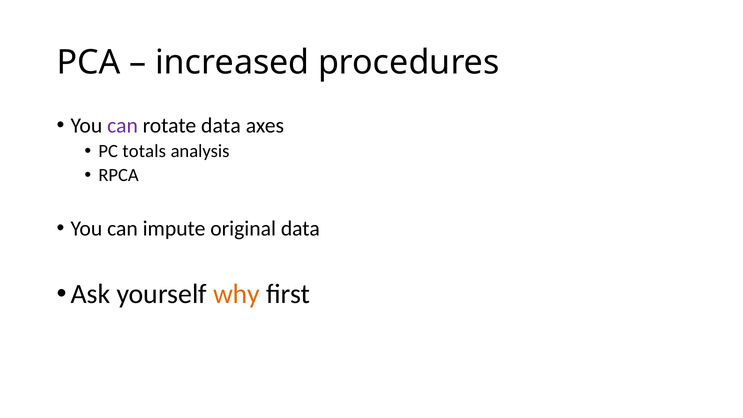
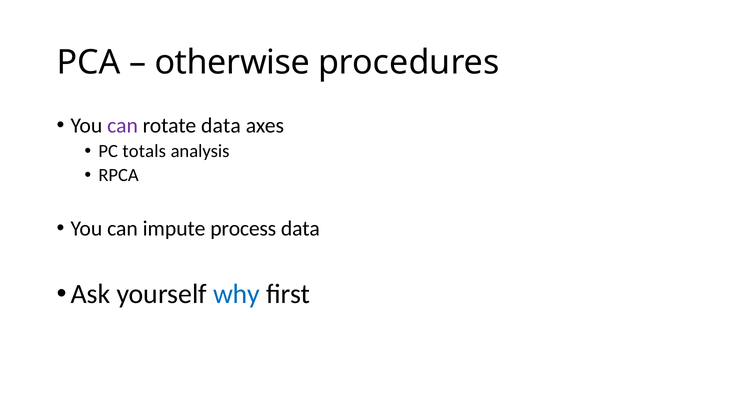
increased: increased -> otherwise (232, 62)
original: original -> process (243, 229)
why colour: orange -> blue (237, 294)
